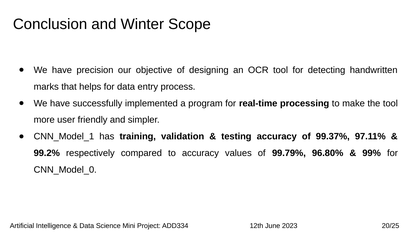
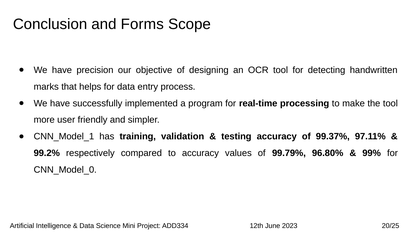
Winter: Winter -> Forms (142, 24)
